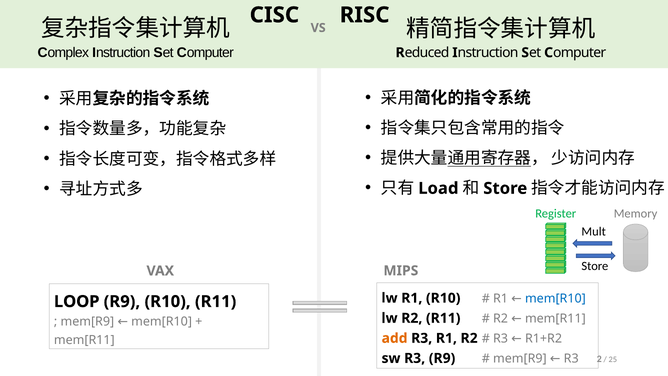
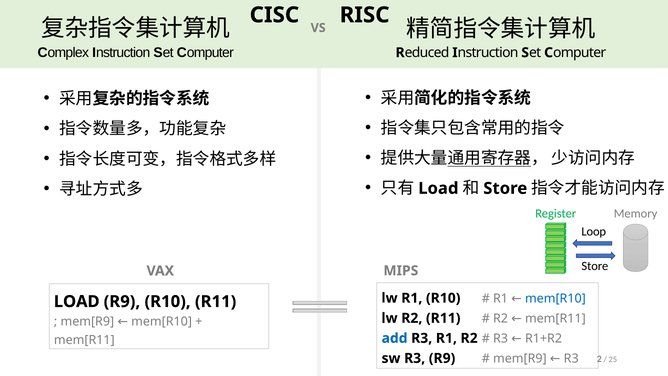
Mult: Mult -> Loop (594, 232)
LOOP: LOOP -> LOAD (77, 301)
add colour: orange -> blue (395, 338)
